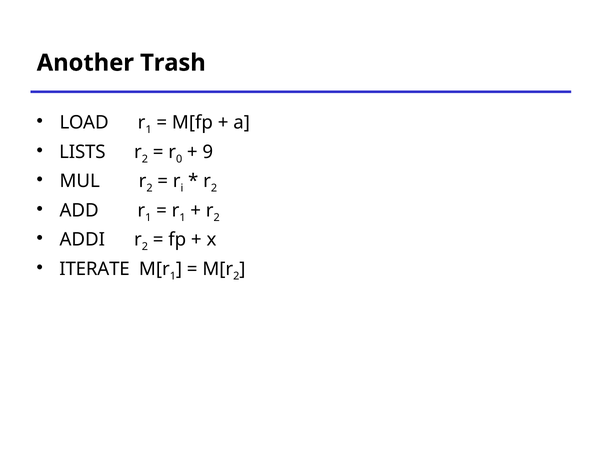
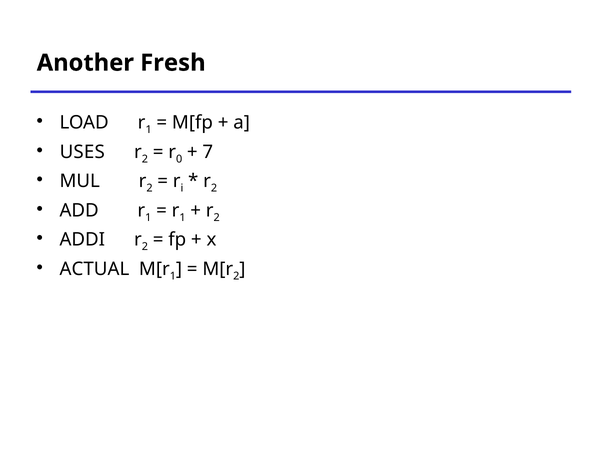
Trash: Trash -> Fresh (173, 63)
LISTS: LISTS -> USES (82, 152)
9: 9 -> 7 (208, 152)
ITERATE: ITERATE -> ACTUAL (94, 269)
